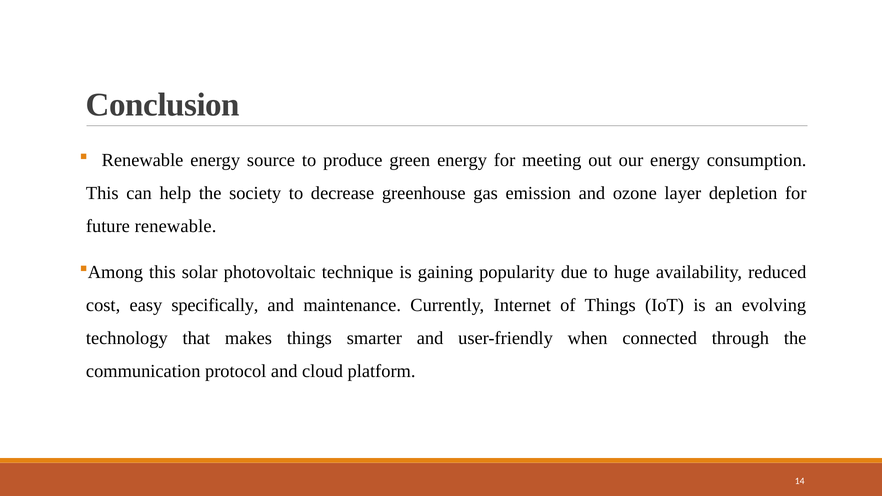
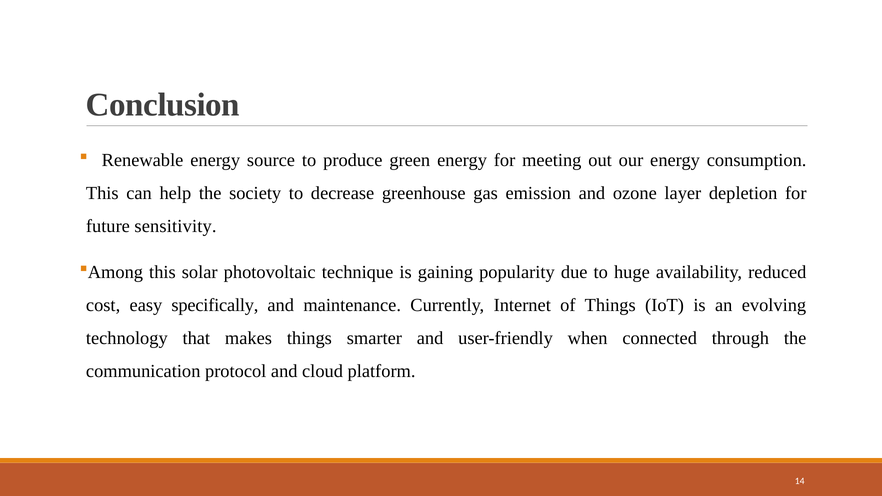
future renewable: renewable -> sensitivity (175, 226)
